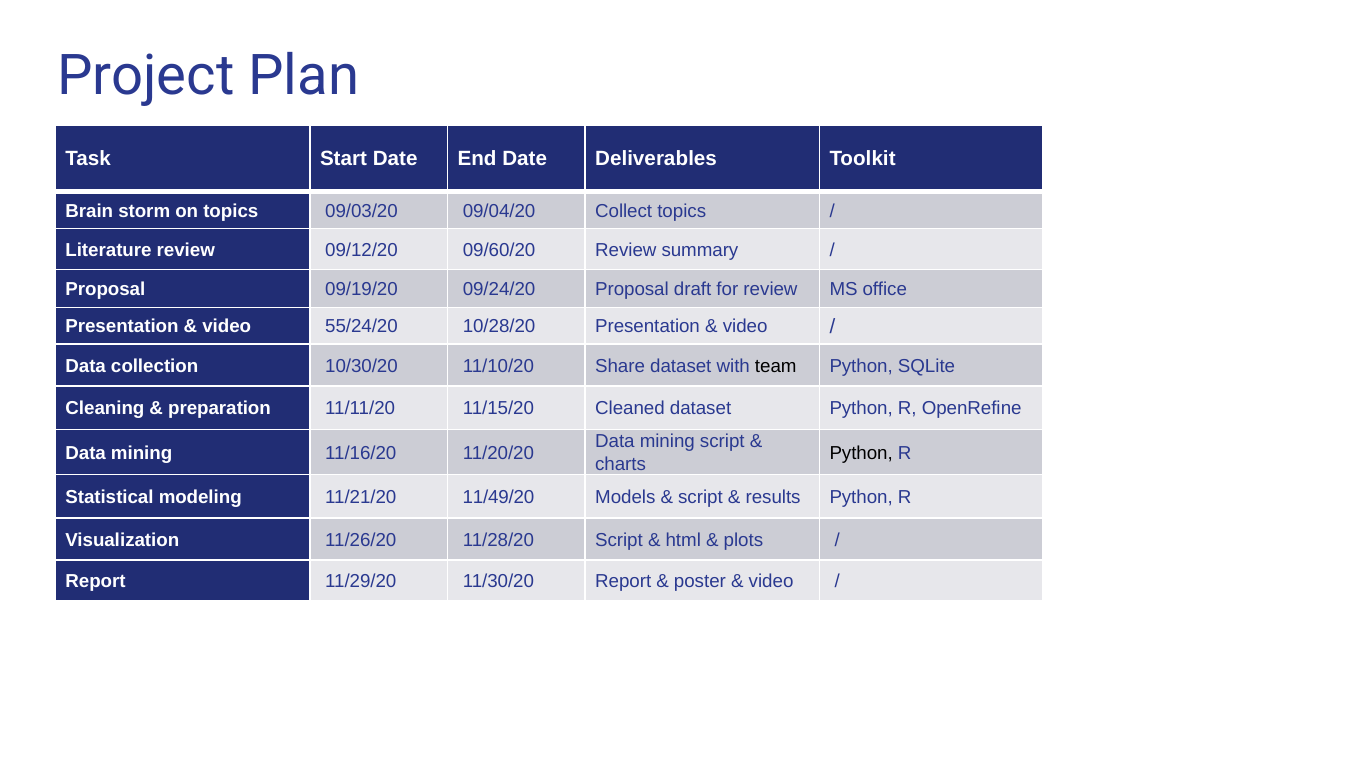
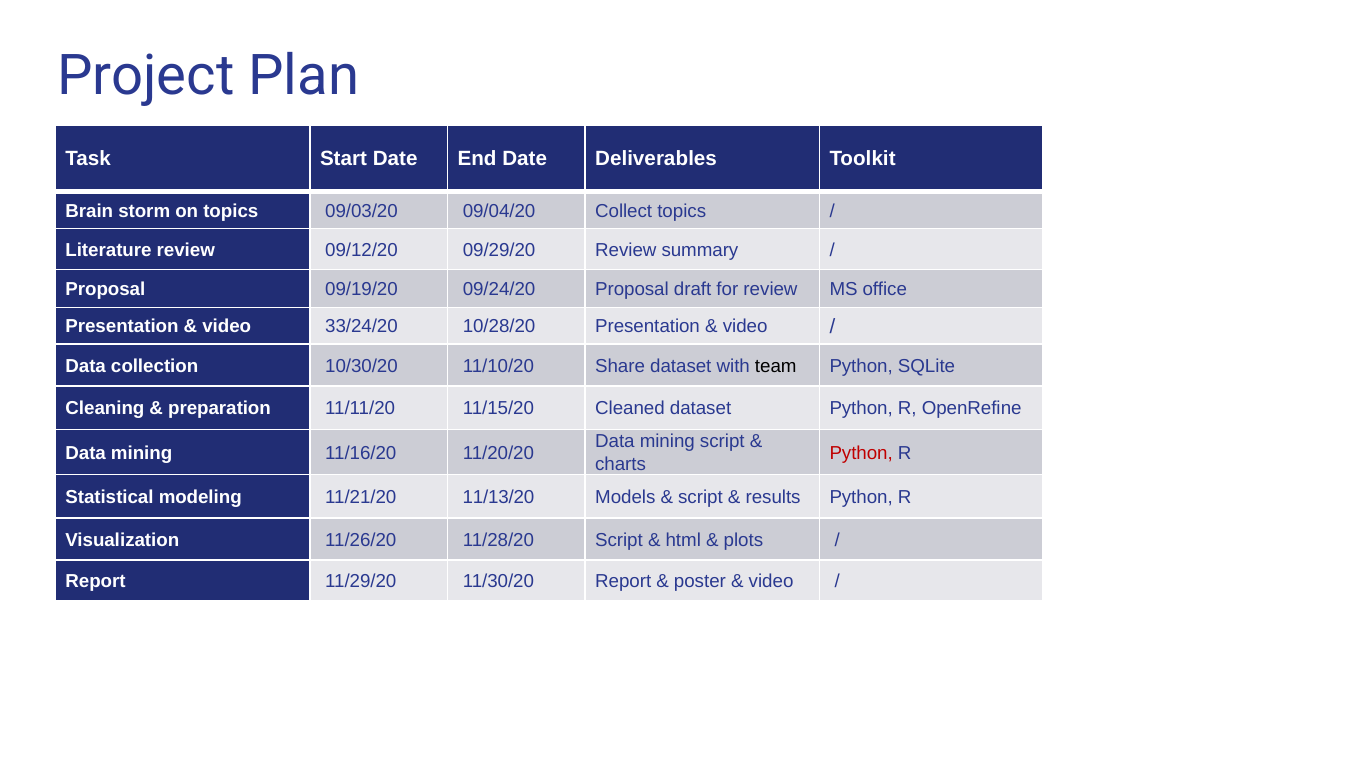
09/60/20: 09/60/20 -> 09/29/20 (499, 250)
55/24/20: 55/24/20 -> 33/24/20 (361, 327)
Python colour: black -> red (861, 453)
11/49/20: 11/49/20 -> 11/13/20 (498, 497)
